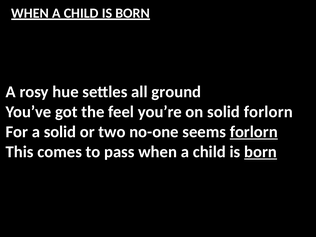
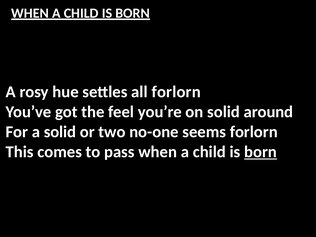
all ground: ground -> forlorn (176, 92)
solid forlorn: forlorn -> around (268, 112)
forlorn underline: present -> none (254, 132)
